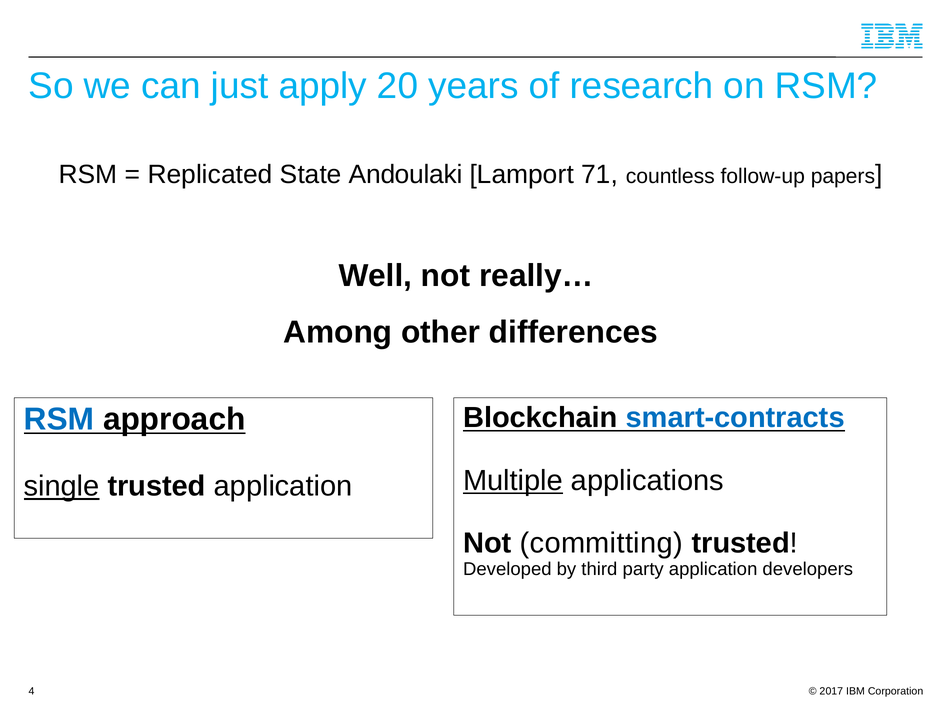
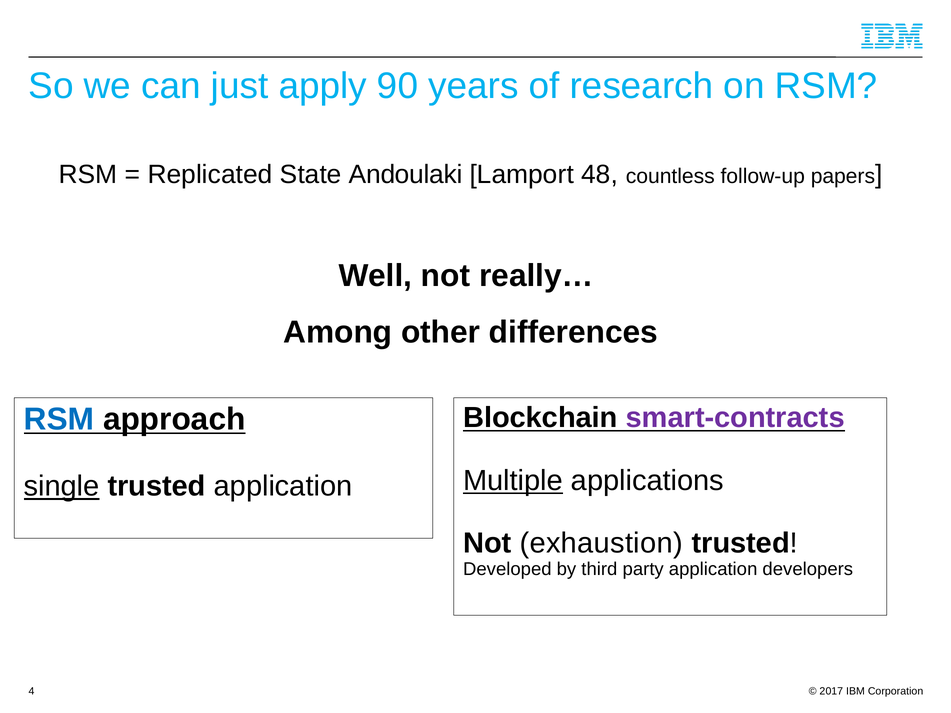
20: 20 -> 90 (398, 86)
71: 71 -> 48 (599, 175)
smart-contracts colour: blue -> purple (735, 418)
committing: committing -> exhaustion (601, 543)
